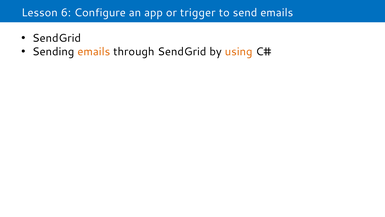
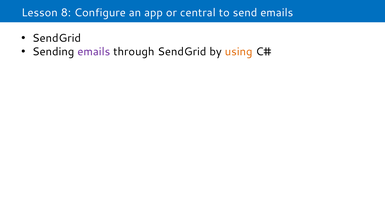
6: 6 -> 8 (66, 13)
trigger: trigger -> central (198, 13)
emails colour: orange -> purple (94, 52)
